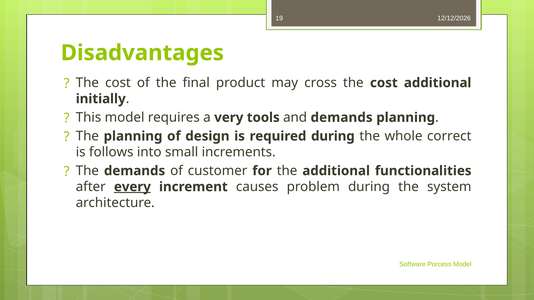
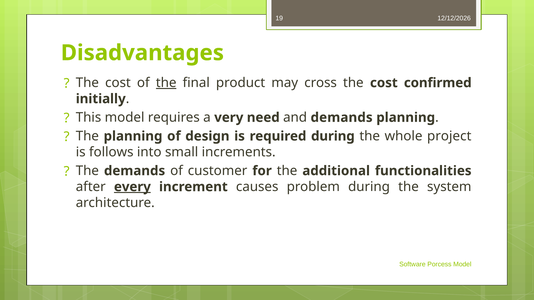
the underline: none -> present (166, 83)
cost additional: additional -> confirmed (438, 83)
tools: tools -> need (263, 118)
correct: correct -> project (449, 136)
